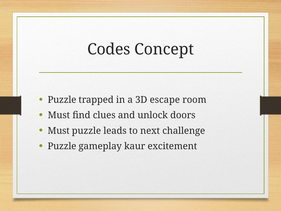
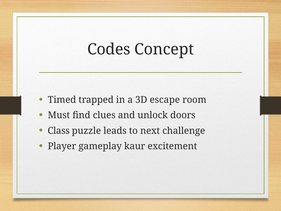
Puzzle: Puzzle -> Timed (62, 100)
Must: Must -> Class (59, 131)
Puzzle: Puzzle -> Player (62, 146)
